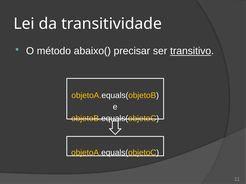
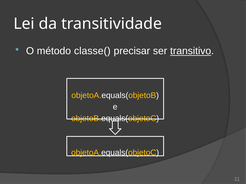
abaixo(: abaixo( -> classe( (92, 51)
